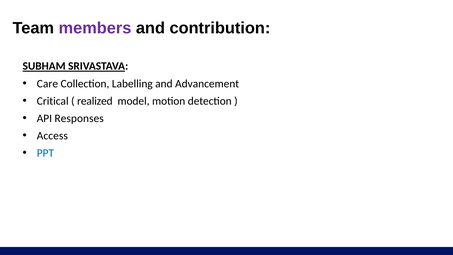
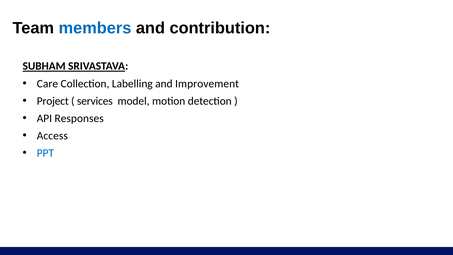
members colour: purple -> blue (95, 28)
Advancement: Advancement -> Improvement (207, 84)
Critical: Critical -> Project (53, 101)
realized: realized -> services (95, 101)
